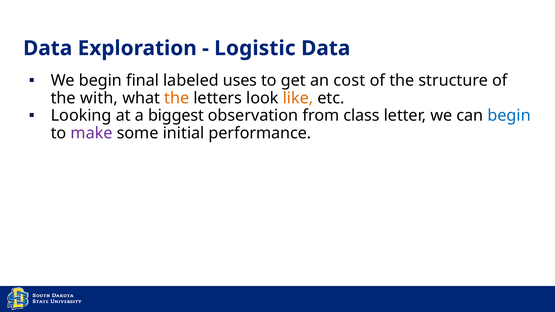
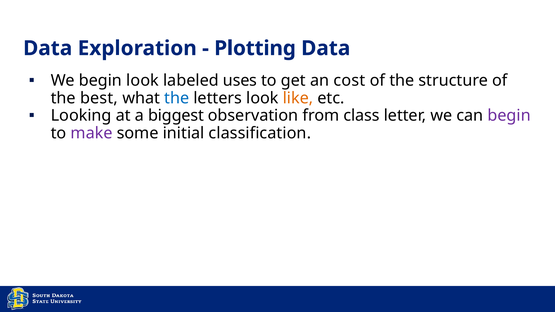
Logistic: Logistic -> Plotting (255, 48)
begin final: final -> look (143, 81)
with: with -> best (99, 98)
the colour: orange -> blue (177, 98)
begin colour: blue -> purple (509, 116)
performance: performance -> classification (260, 133)
